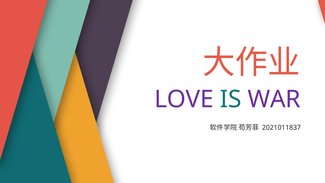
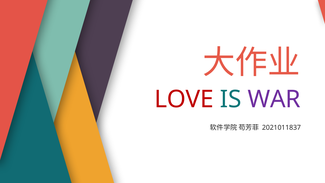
LOVE colour: purple -> red (184, 99)
